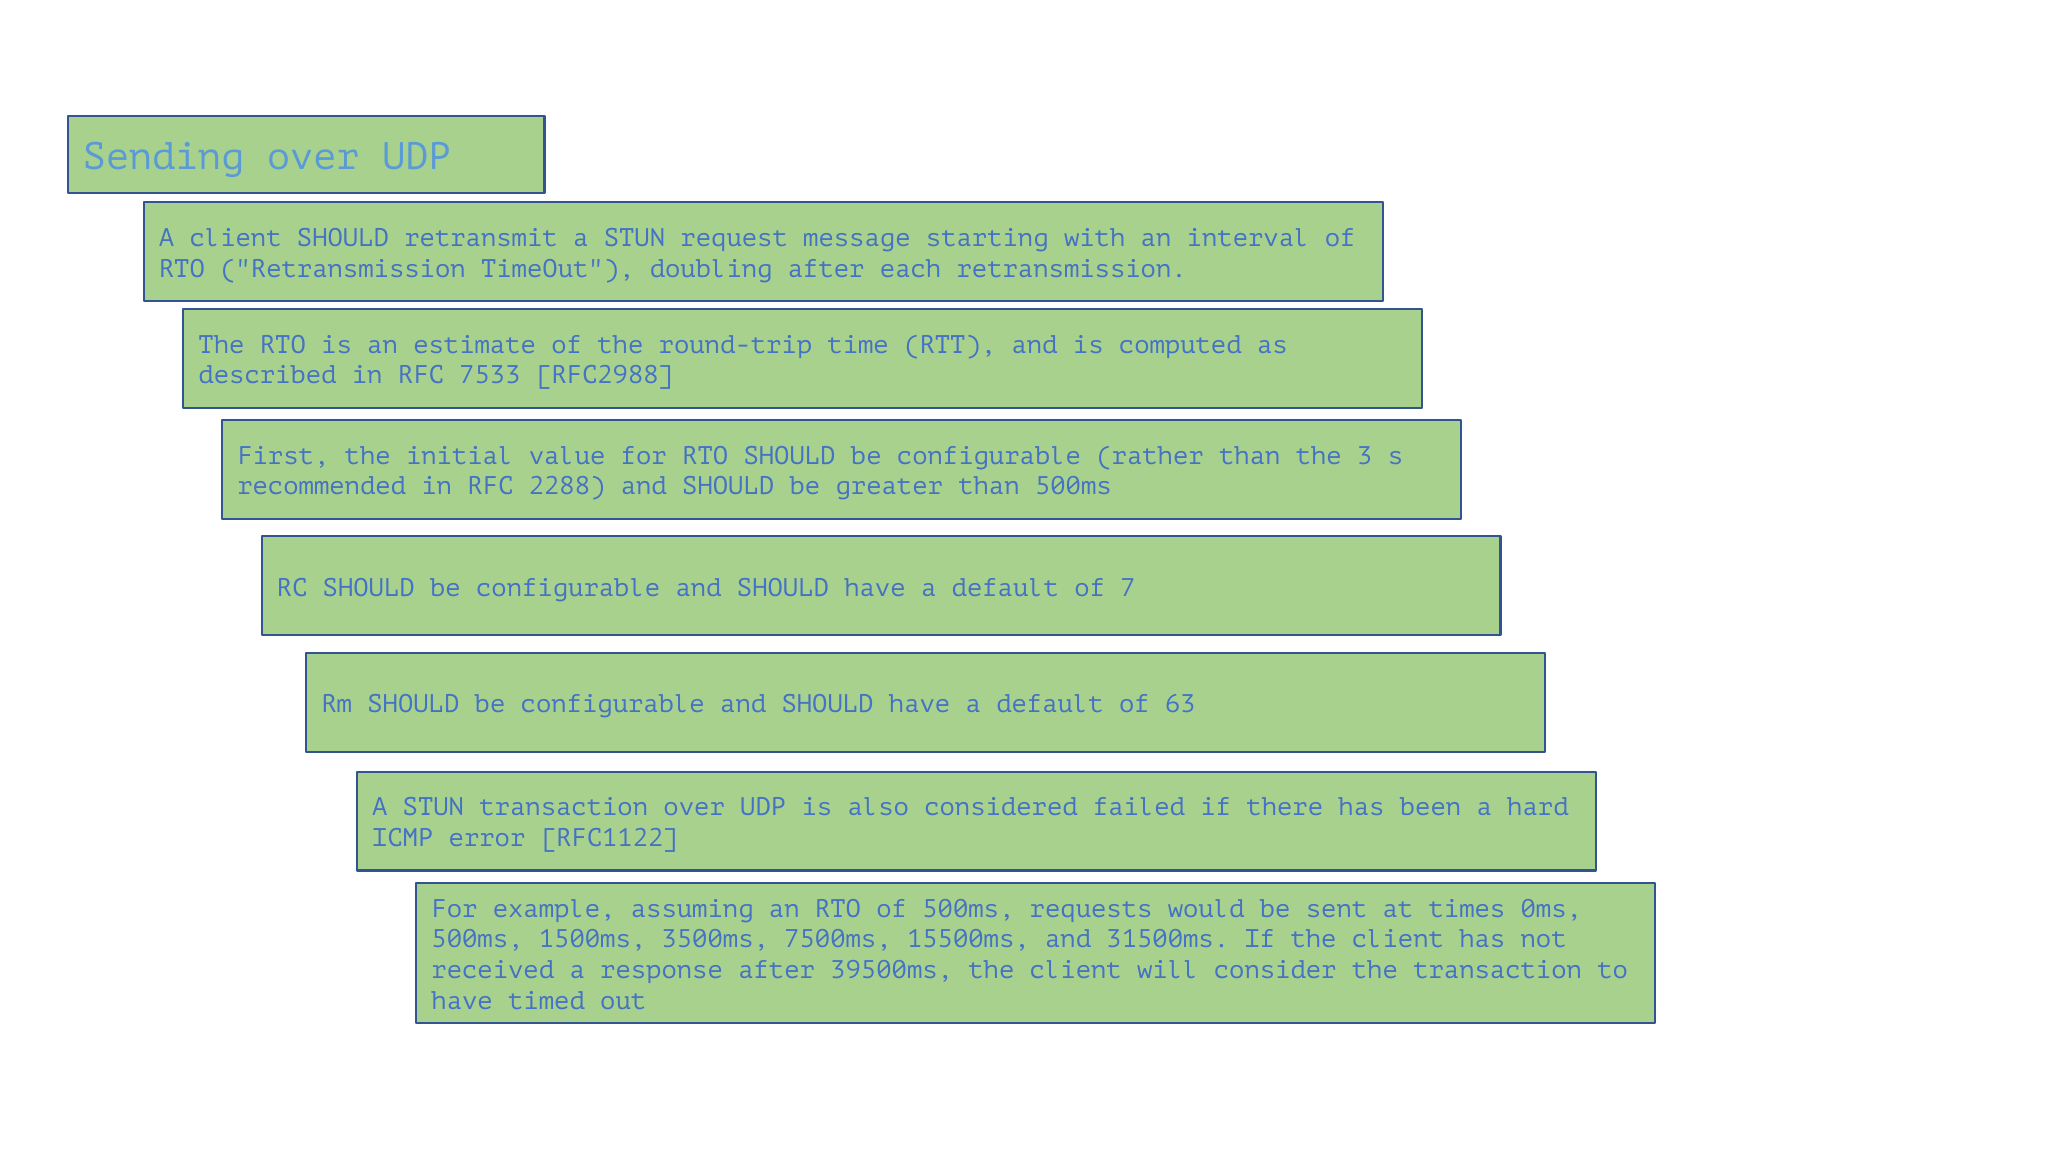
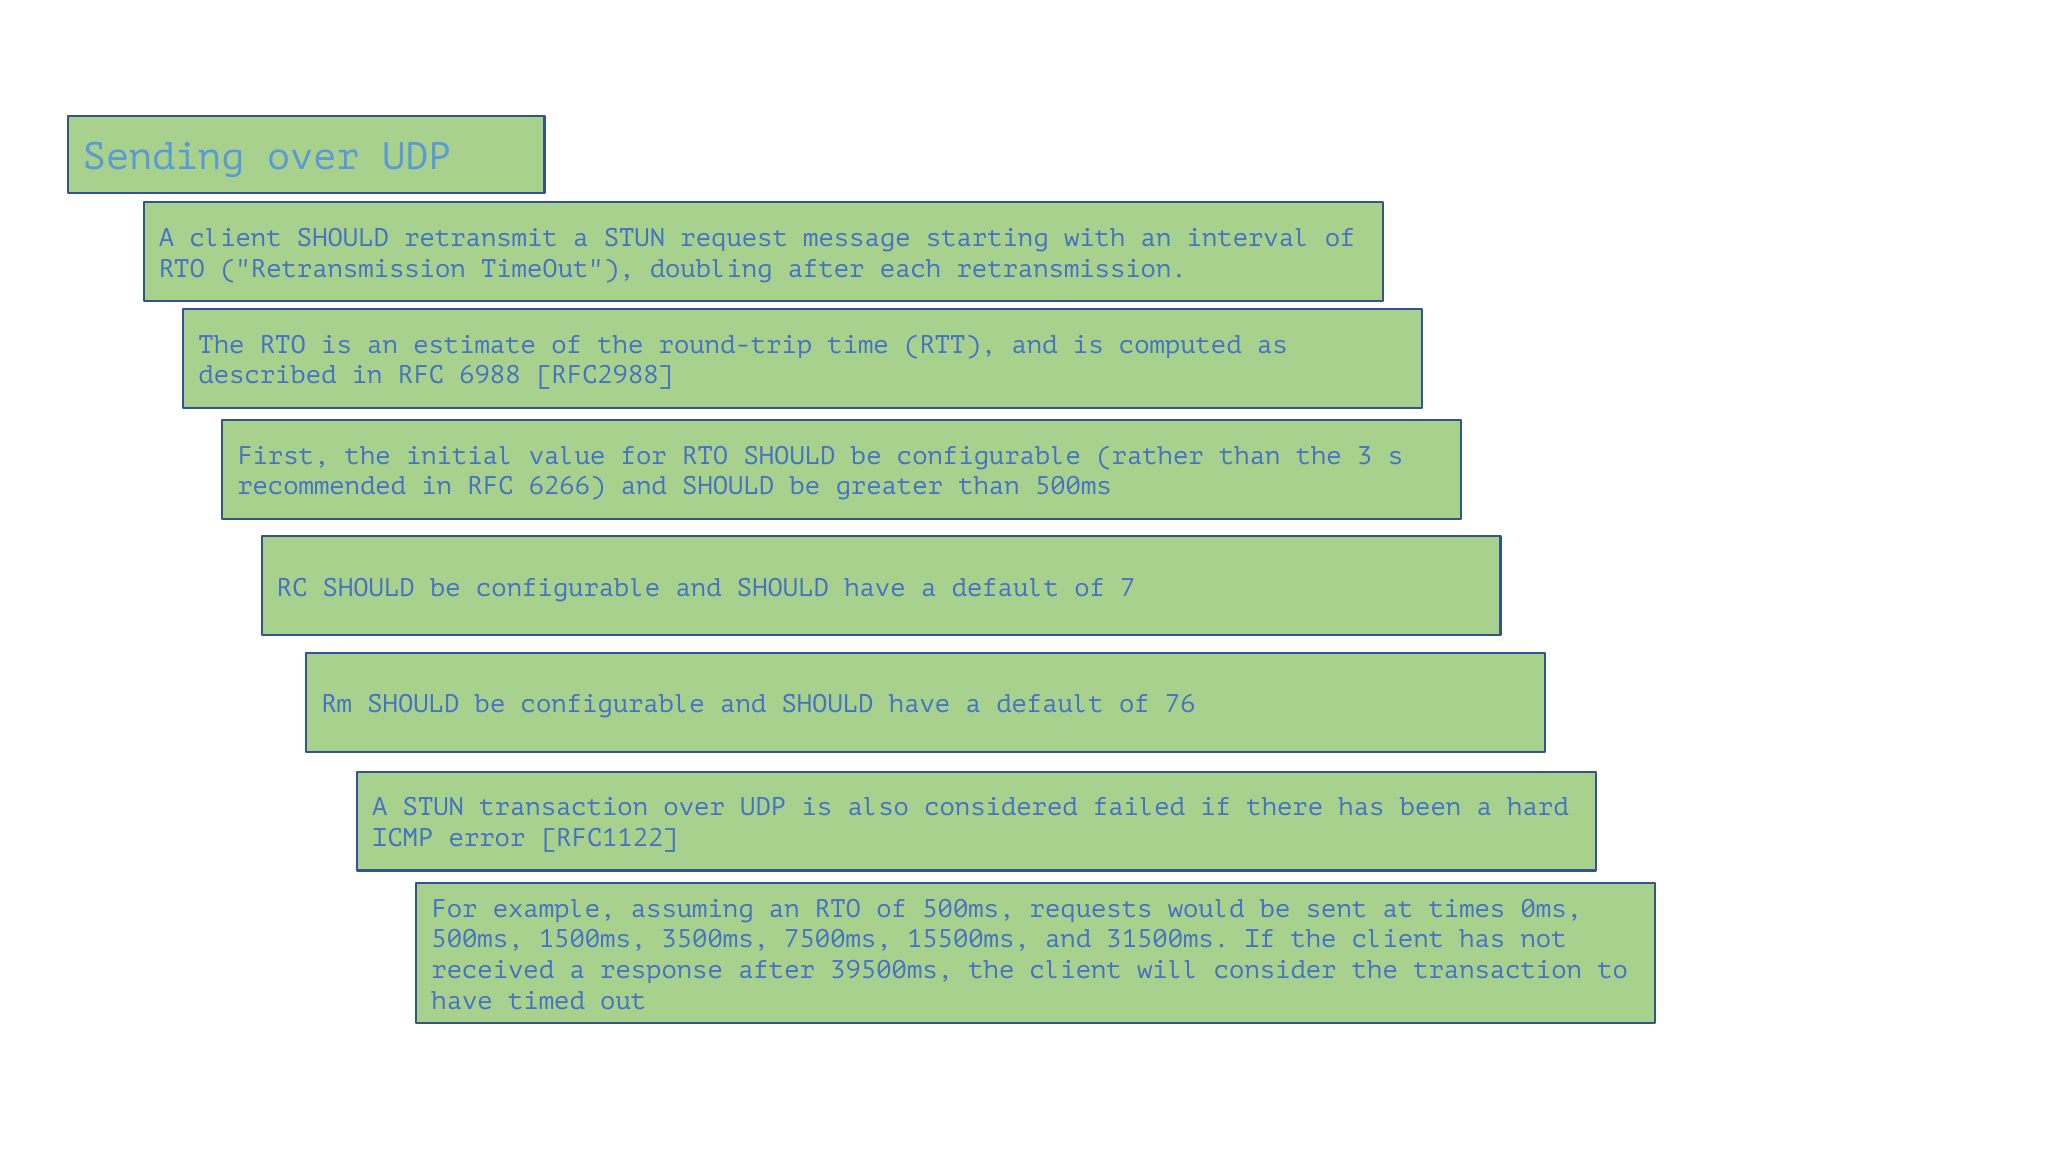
7533: 7533 -> 6988 (490, 375)
2288: 2288 -> 6266 (567, 487)
63: 63 -> 76 (1180, 704)
